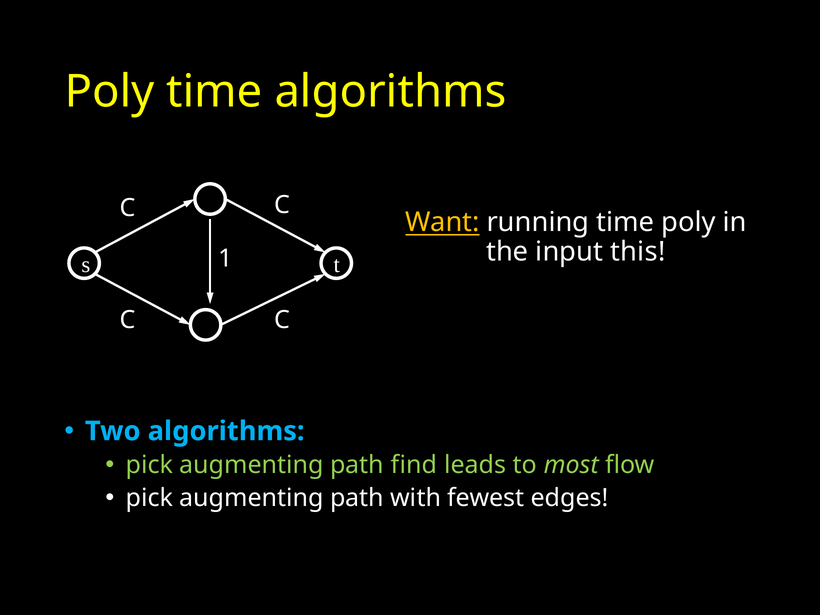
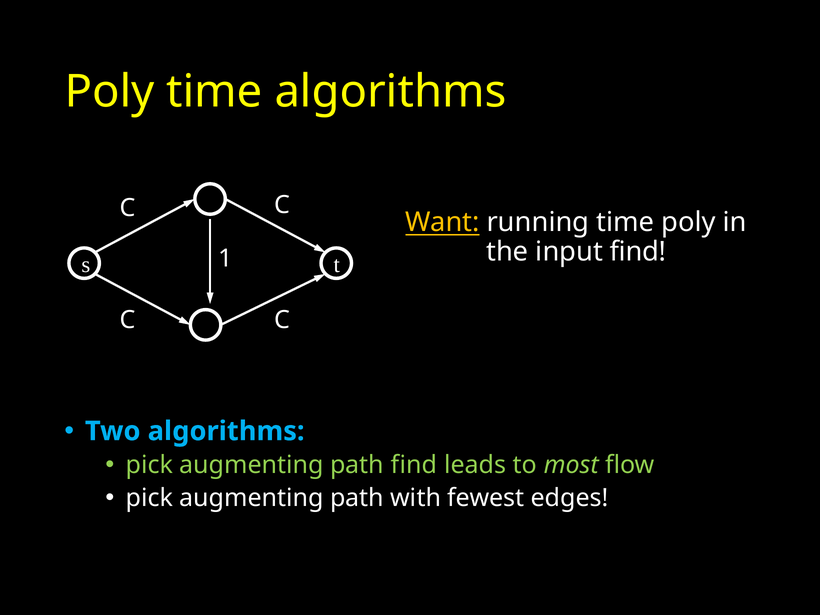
input this: this -> find (638, 252)
